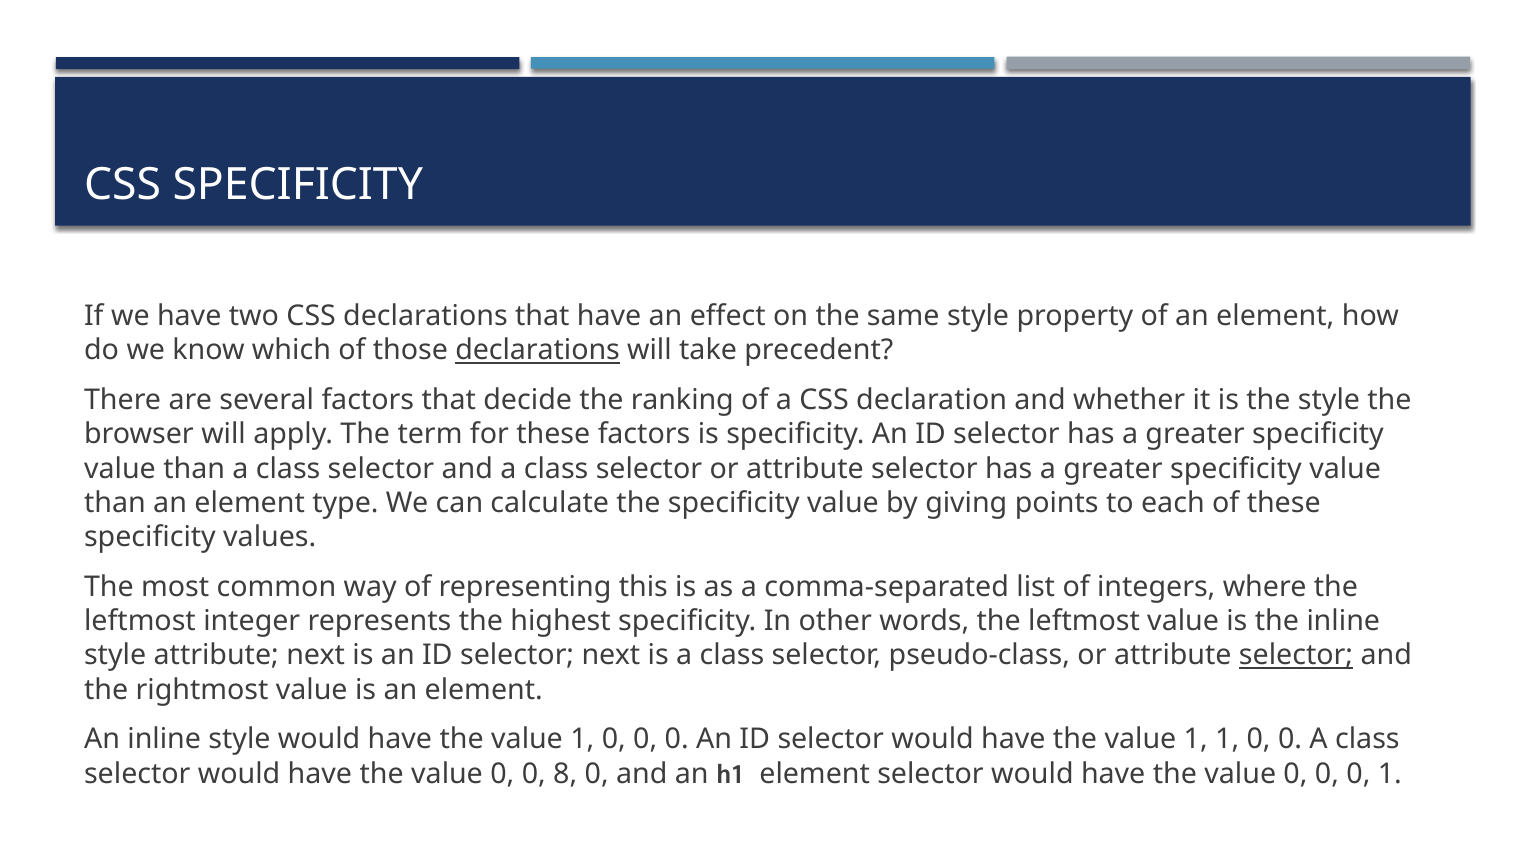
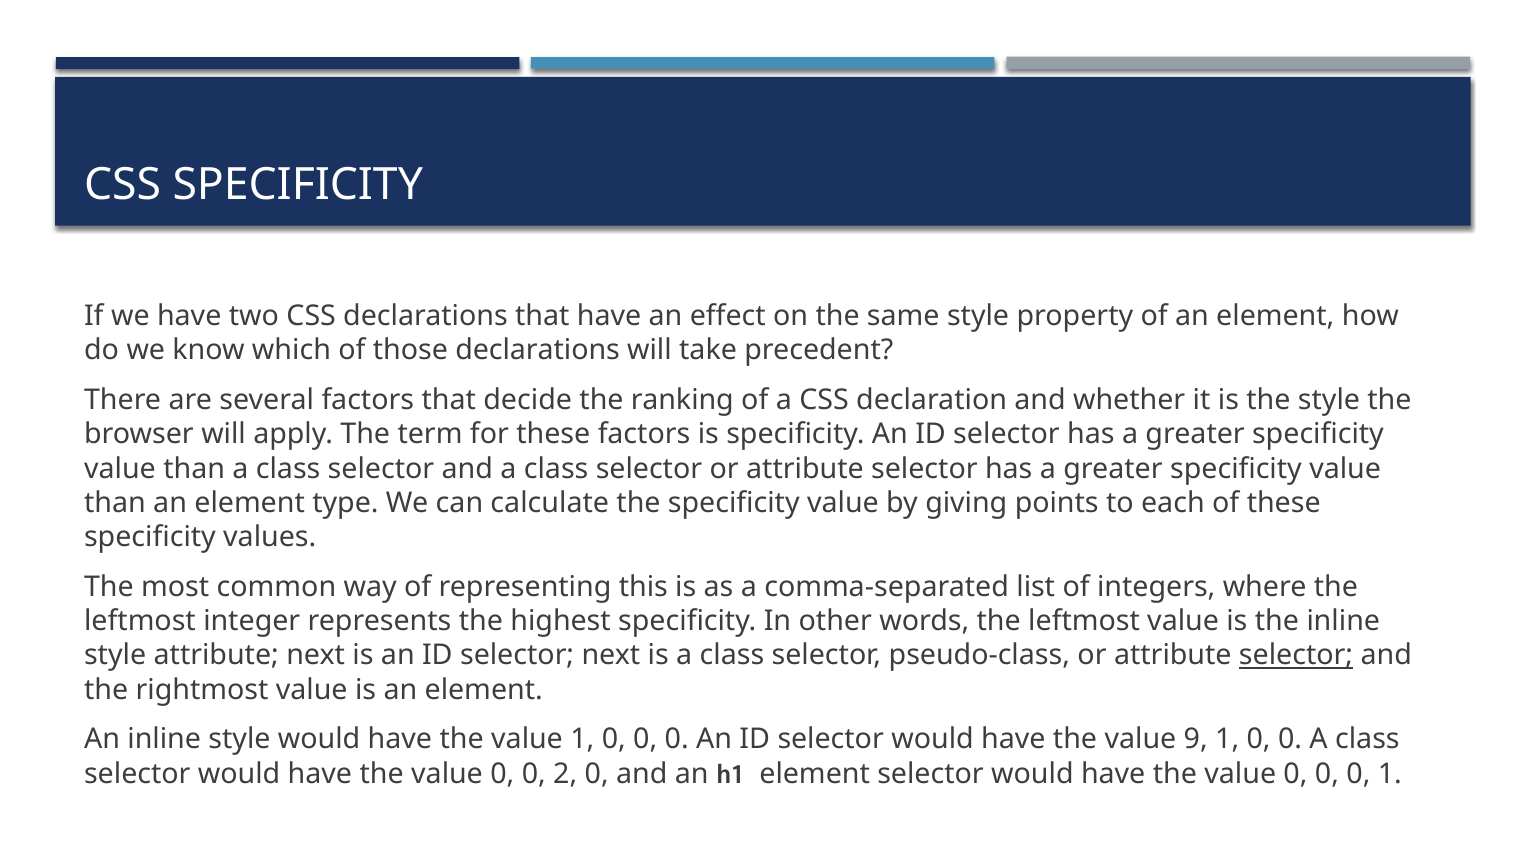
declarations underline: present -> none (538, 351)
1: 1 -> 9 (1196, 740)
8: 8 -> 2 (565, 774)
